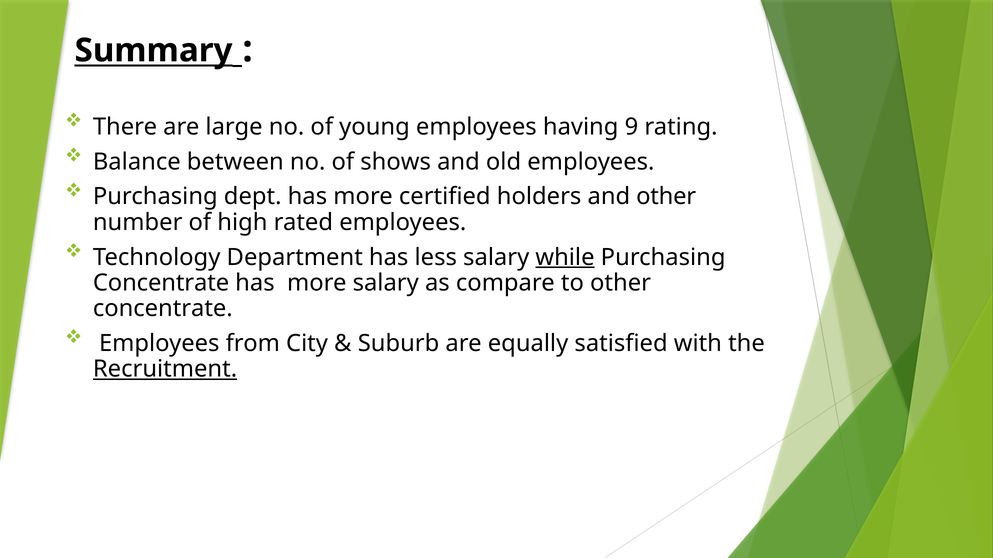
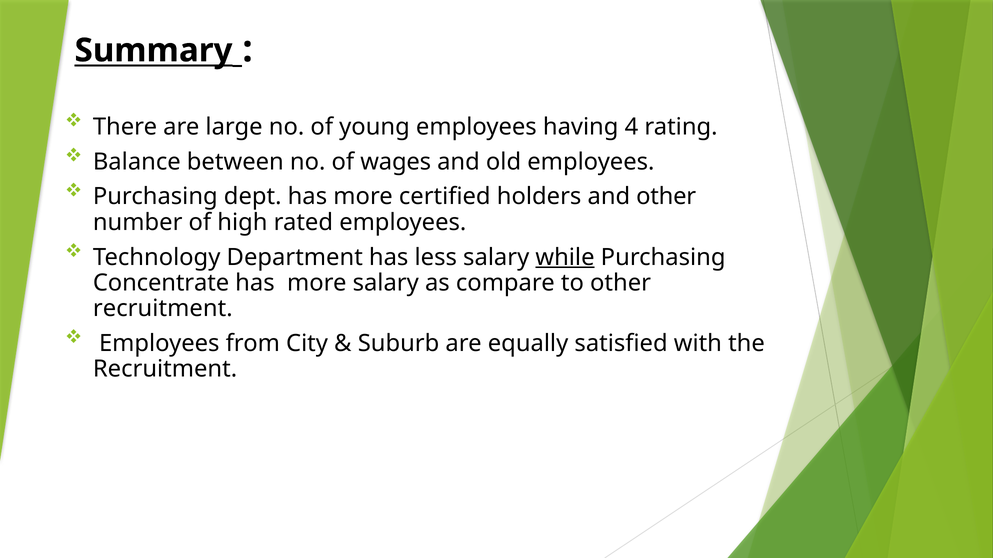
9: 9 -> 4 (631, 127)
shows: shows -> wages (396, 162)
concentrate: concentrate -> recruitment (163, 309)
Recruitment underline: present -> none (165, 370)
